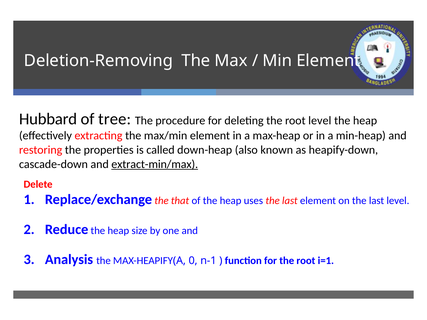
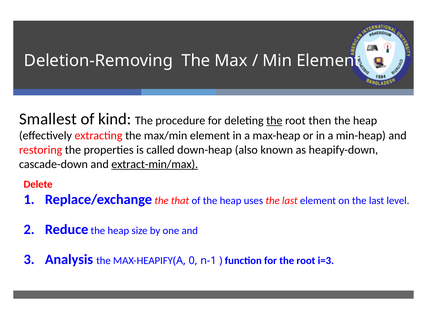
Hubbard: Hubbard -> Smallest (48, 119)
tree: tree -> kind (115, 119)
the underline: none -> present (274, 121)
root level: level -> then (320, 121)
i=1: i=1 -> i=3 (326, 261)
